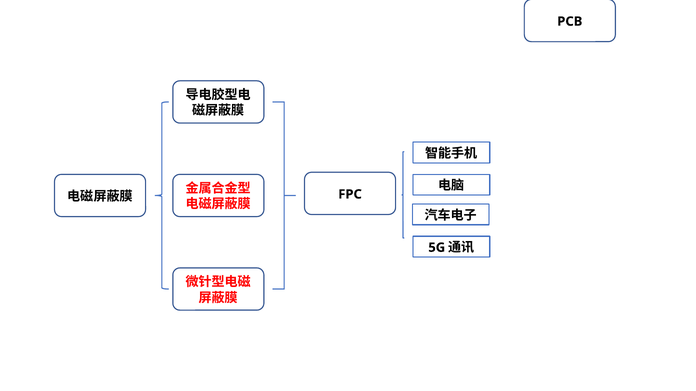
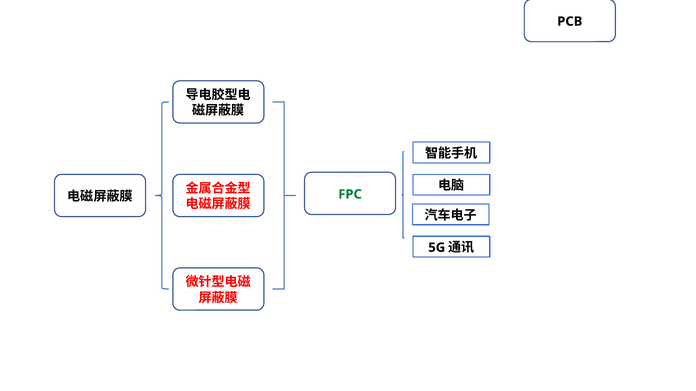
FPC colour: black -> green (350, 195)
